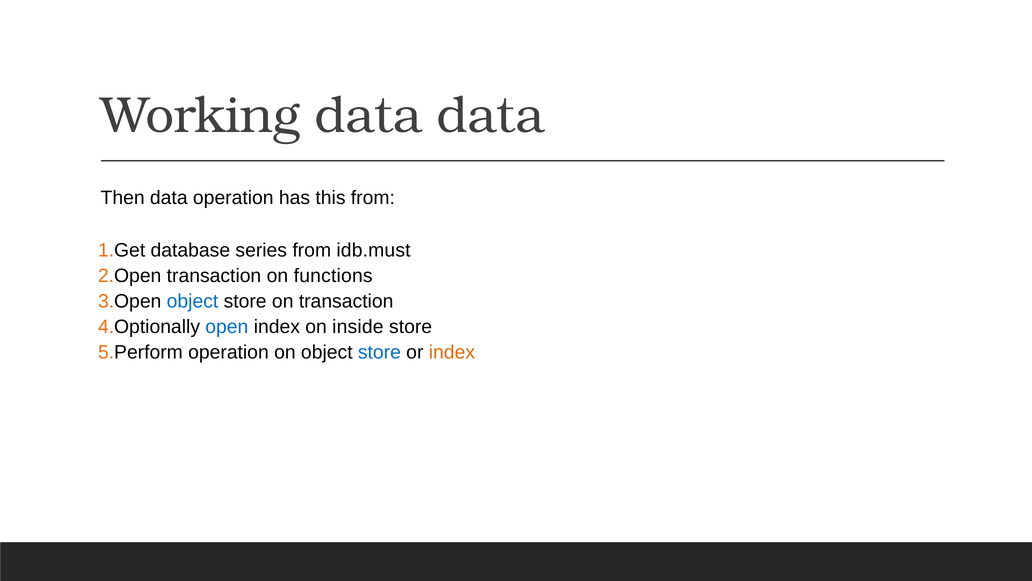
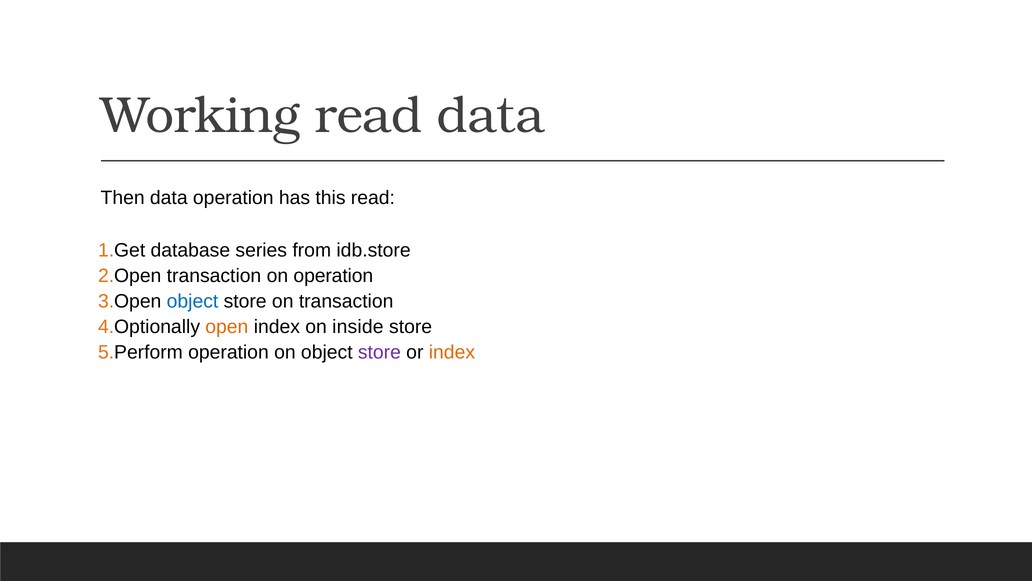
Working data: data -> read (369, 116)
this from: from -> read (373, 198)
idb.must: idb.must -> idb.store (374, 250)
on functions: functions -> operation (333, 276)
open colour: blue -> orange (227, 327)
store colour: blue -> purple (379, 352)
